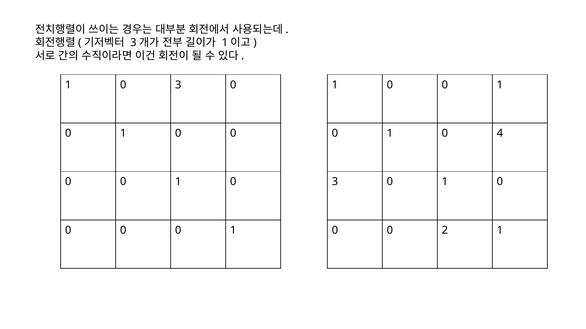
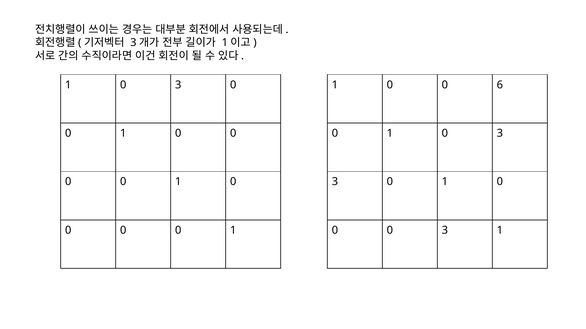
1 0 0 1: 1 -> 6 (500, 85)
0 1 0 4: 4 -> 3 (500, 133)
0 0 2: 2 -> 3 (445, 231)
